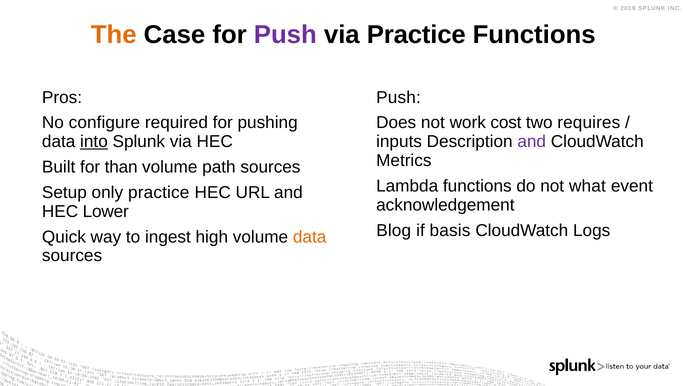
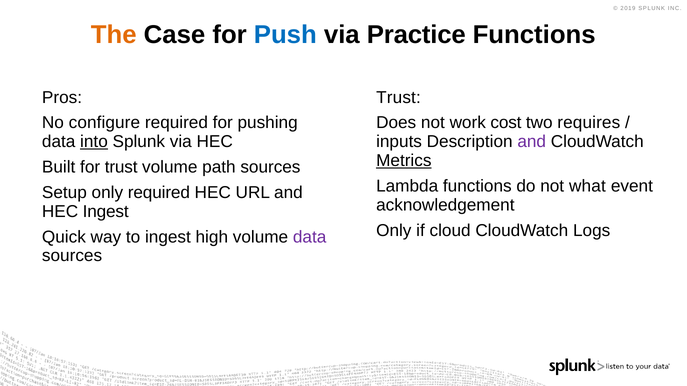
Push colour: purple -> blue (285, 35)
Push: Push -> Trust (398, 98)
Metrics underline: none -> present (404, 161)
for than: than -> trust (121, 167)
only practice: practice -> required (159, 193)
HEC Lower: Lower -> Ingest (106, 212)
Blog: Blog -> Only (394, 231)
basis: basis -> cloud (450, 231)
data colour: orange -> purple (310, 237)
